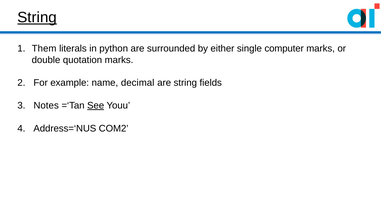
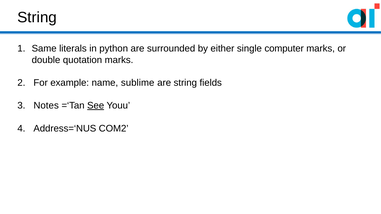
String underline: present -> none (37, 18)
Them: Them -> Same (44, 49)
decimal: decimal -> sublime (138, 83)
